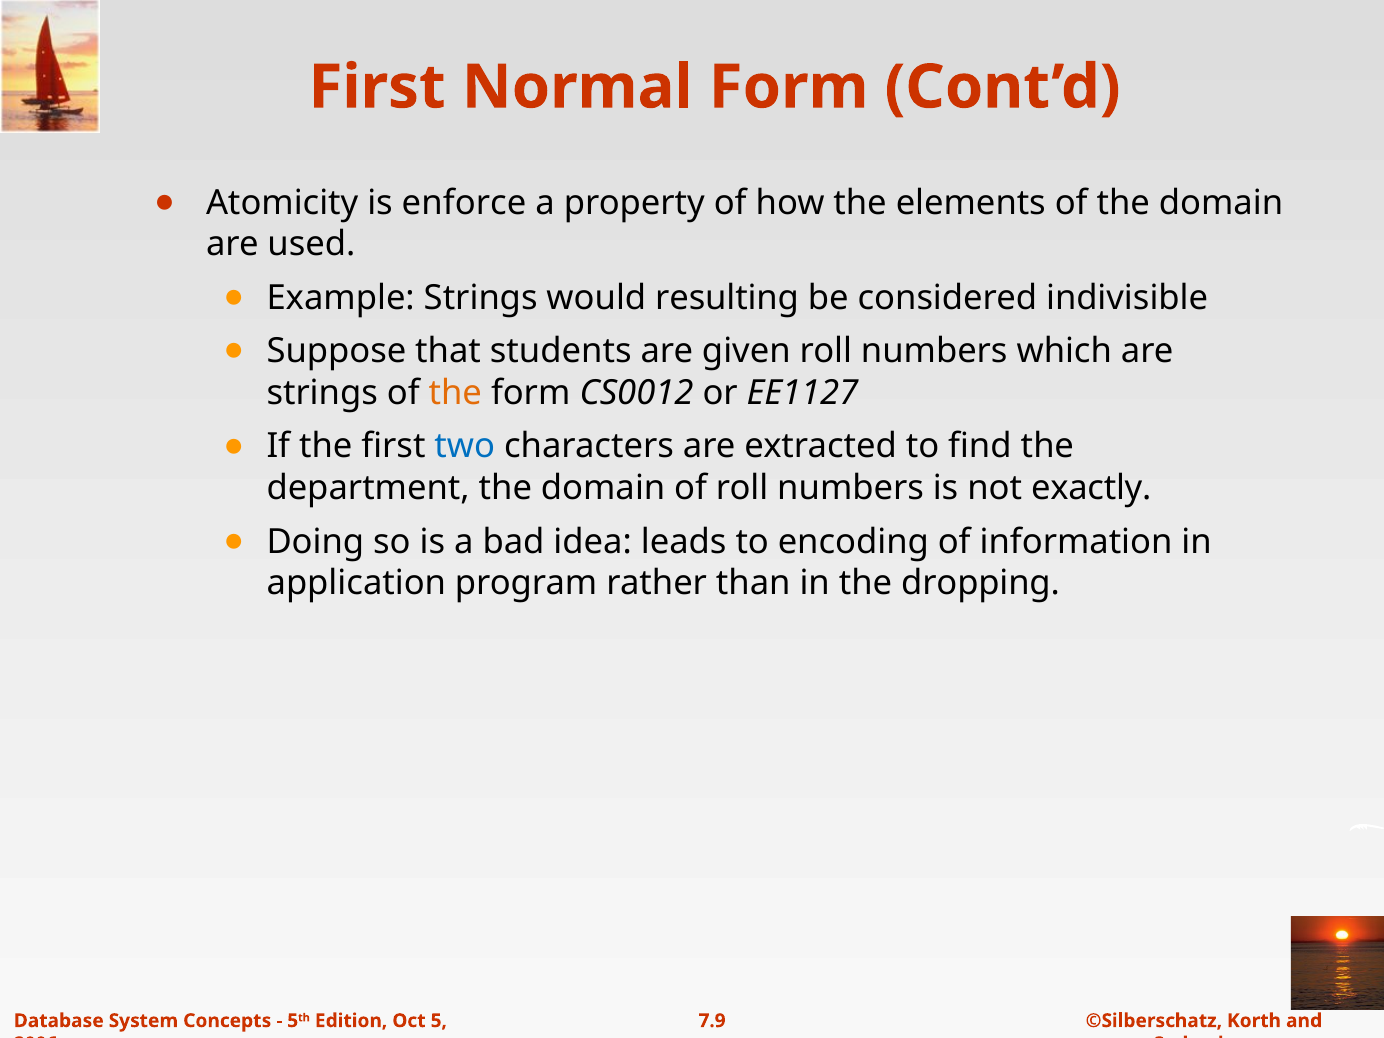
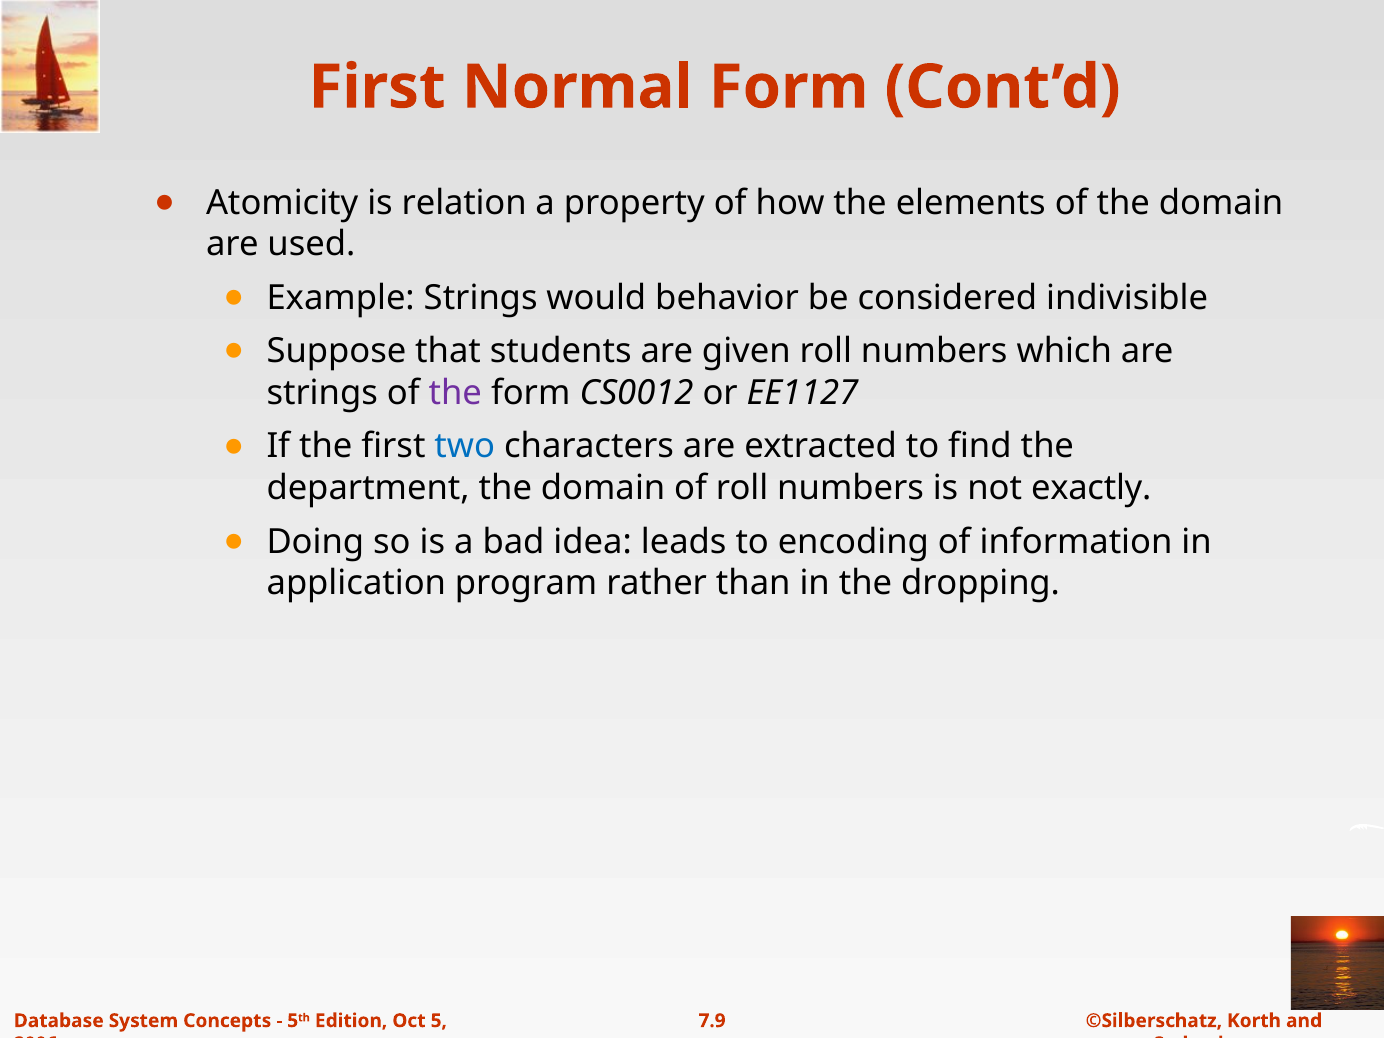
enforce: enforce -> relation (464, 203)
resulting: resulting -> behavior (727, 298)
the colour: orange -> purple (455, 393)
